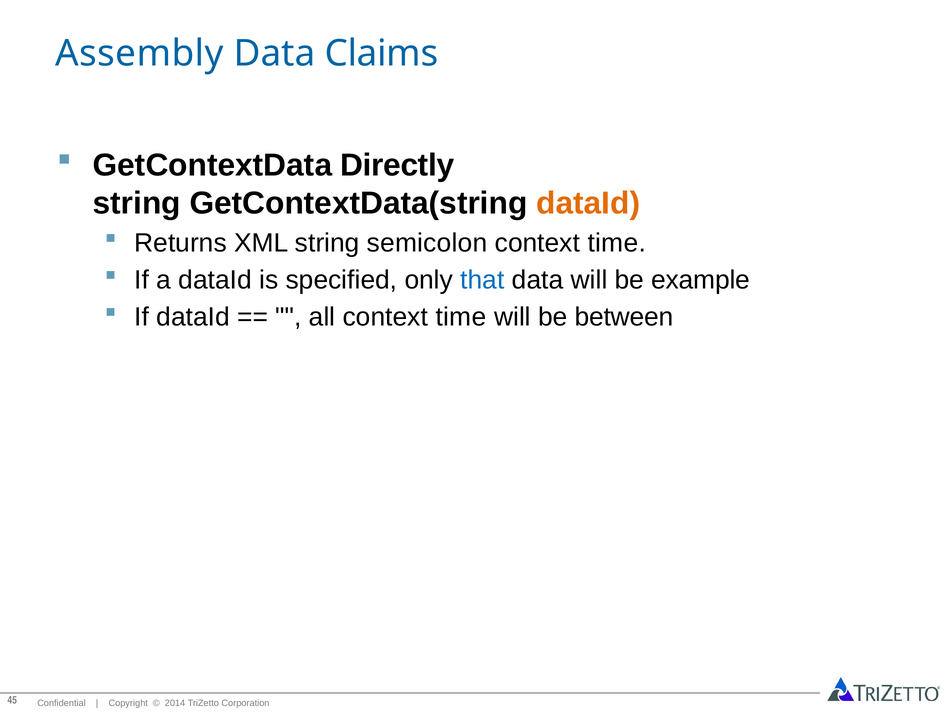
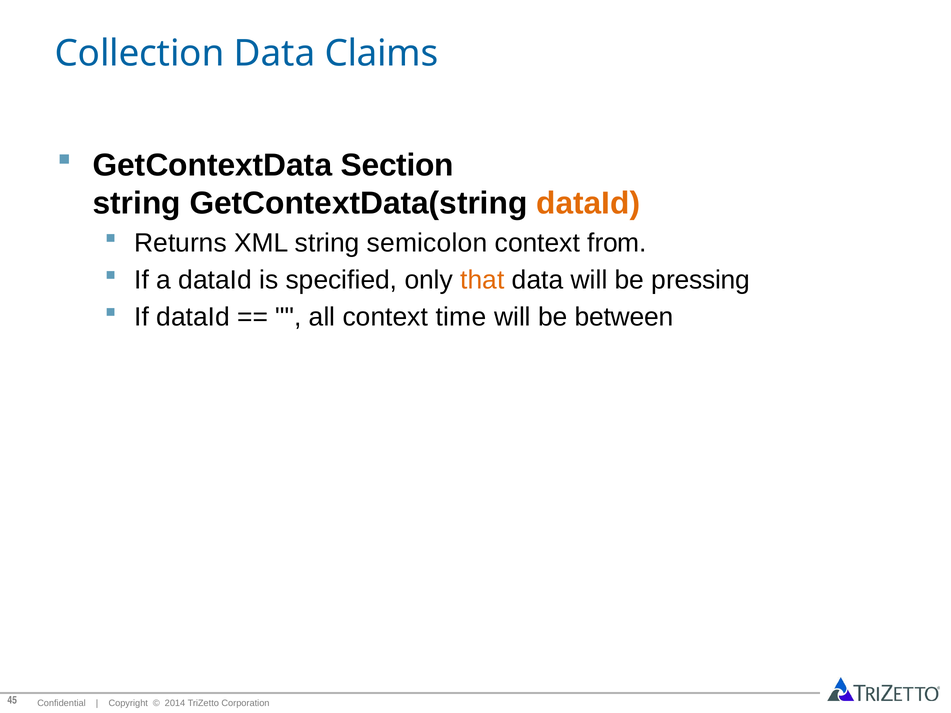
Assembly: Assembly -> Collection (140, 54)
Directly: Directly -> Section (397, 166)
time: time -> from (617, 243)
that colour: blue -> orange (482, 280)
example: example -> pressing (701, 280)
